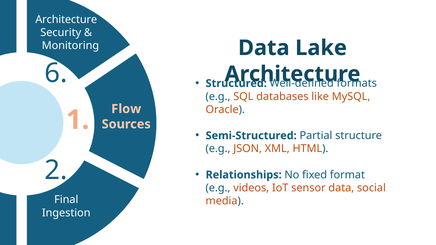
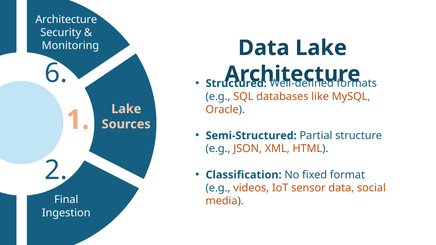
Flow: Flow -> Lake (126, 109)
Relationships: Relationships -> Classification (244, 175)
